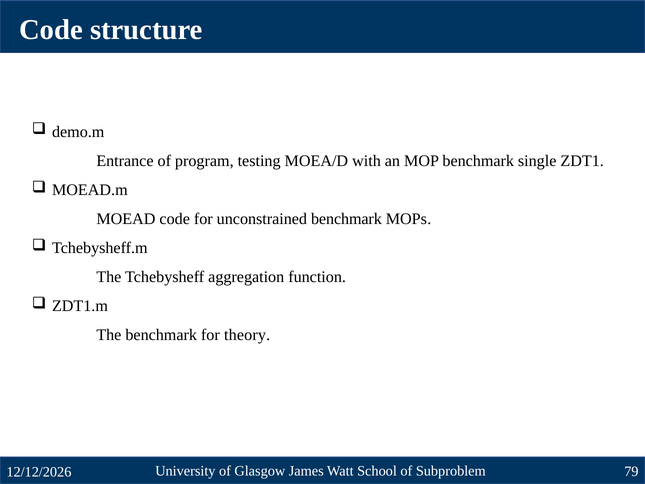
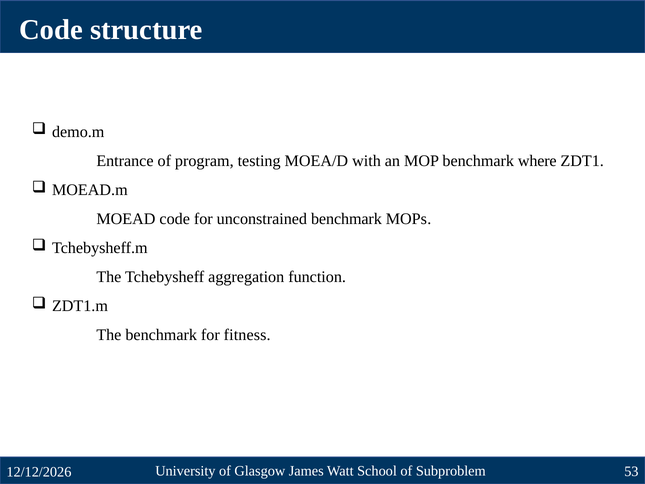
single: single -> where (537, 161)
theory: theory -> fitness (247, 335)
79: 79 -> 53 (631, 471)
